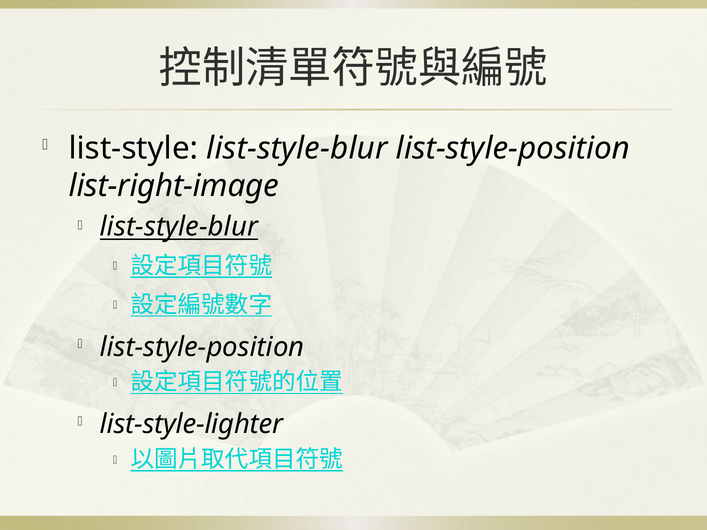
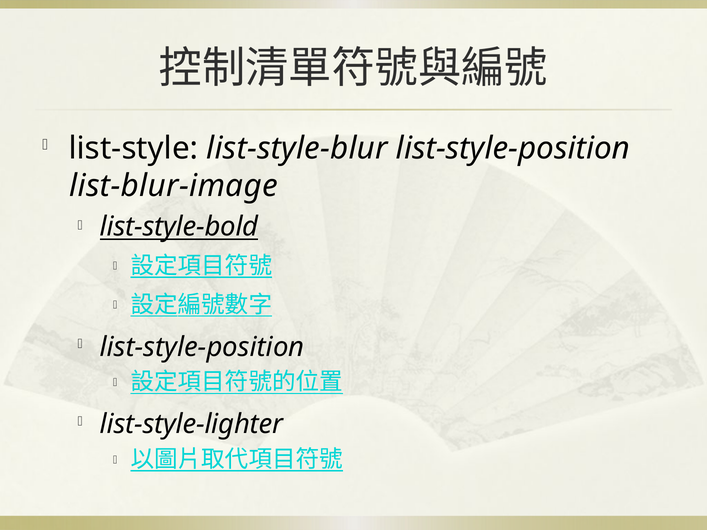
list-right-image: list-right-image -> list-blur-image (173, 186)
list-style-blur: list-style-blur -> list-style-bold (179, 227)
